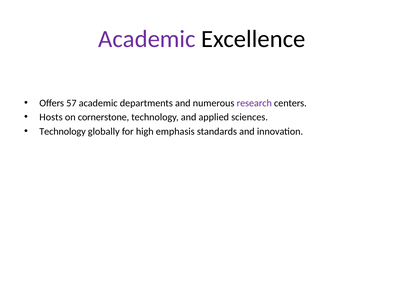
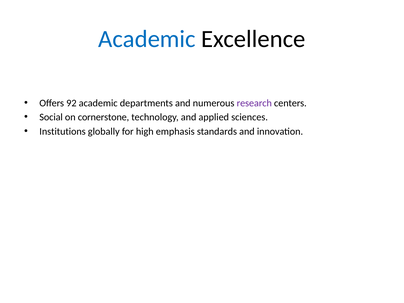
Academic colour: purple -> blue (147, 39)
57: 57 -> 92 (71, 103)
Hosts: Hosts -> Social (51, 117)
Technology: Technology -> Institutions (63, 131)
